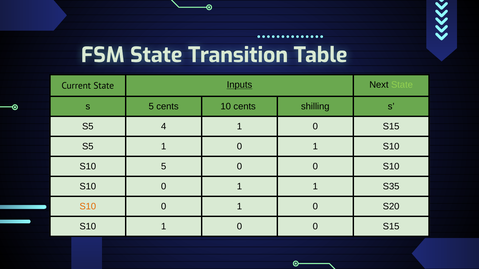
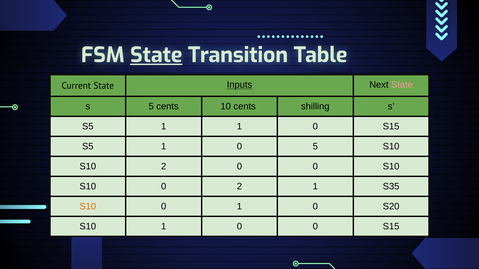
State underline: none -> present (156, 55)
State colour: light green -> pink (402, 85)
4: 4 -> 1 (164, 127)
1 0 1: 1 -> 5 (315, 147)
S10 5: 5 -> 2 (164, 167)
1: 1 -> 2 (239, 187)
